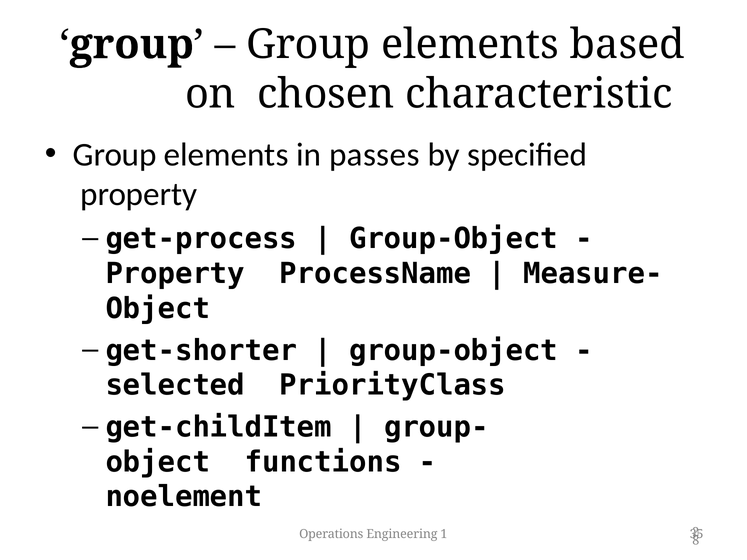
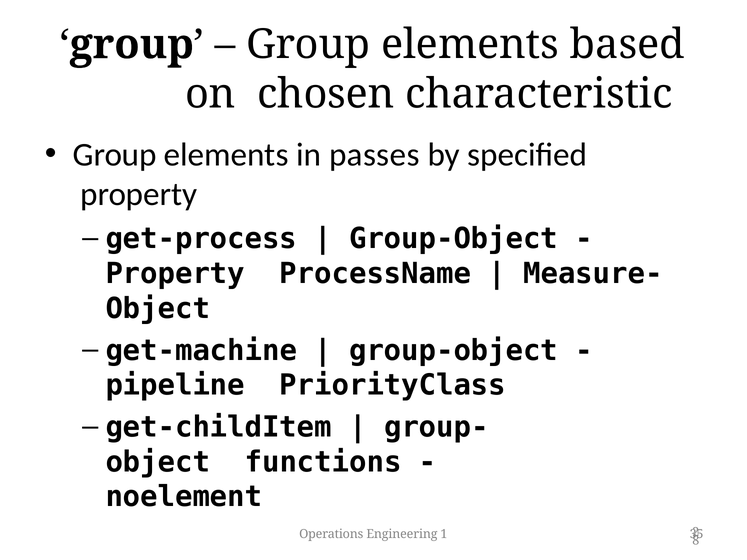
get-shorter: get-shorter -> get-machine (201, 351)
selected: selected -> pipeline (175, 385)
